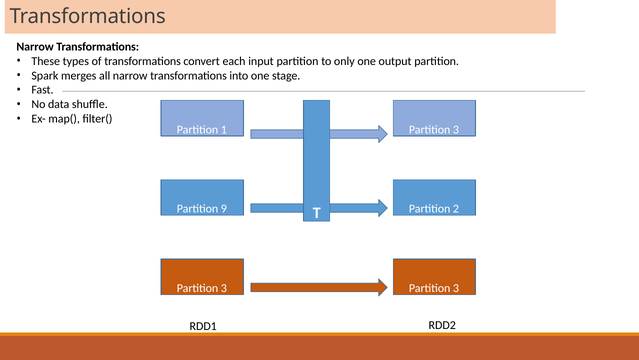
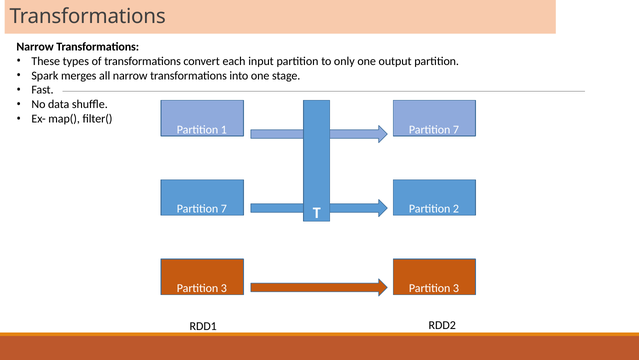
3: 3 -> 7 (456, 129)
9: 9 -> 7 (224, 209)
